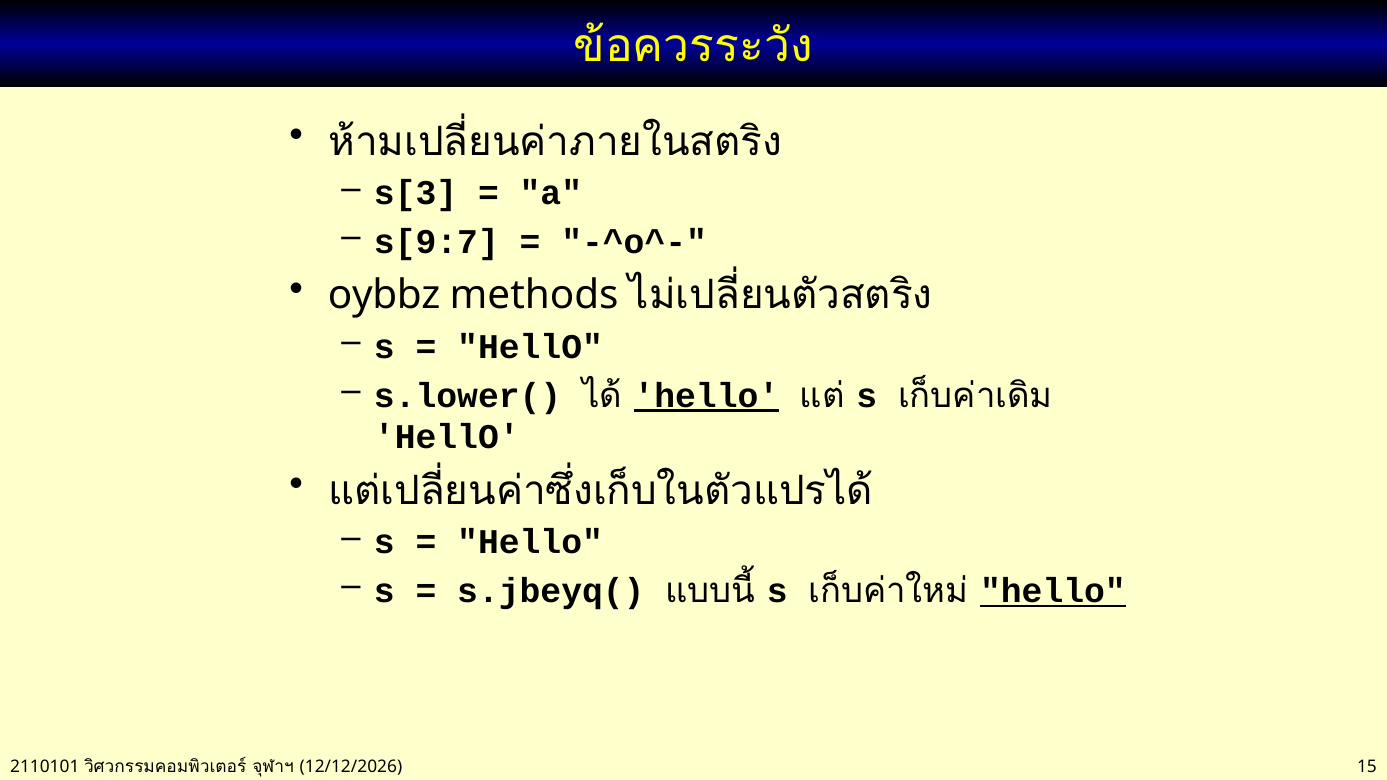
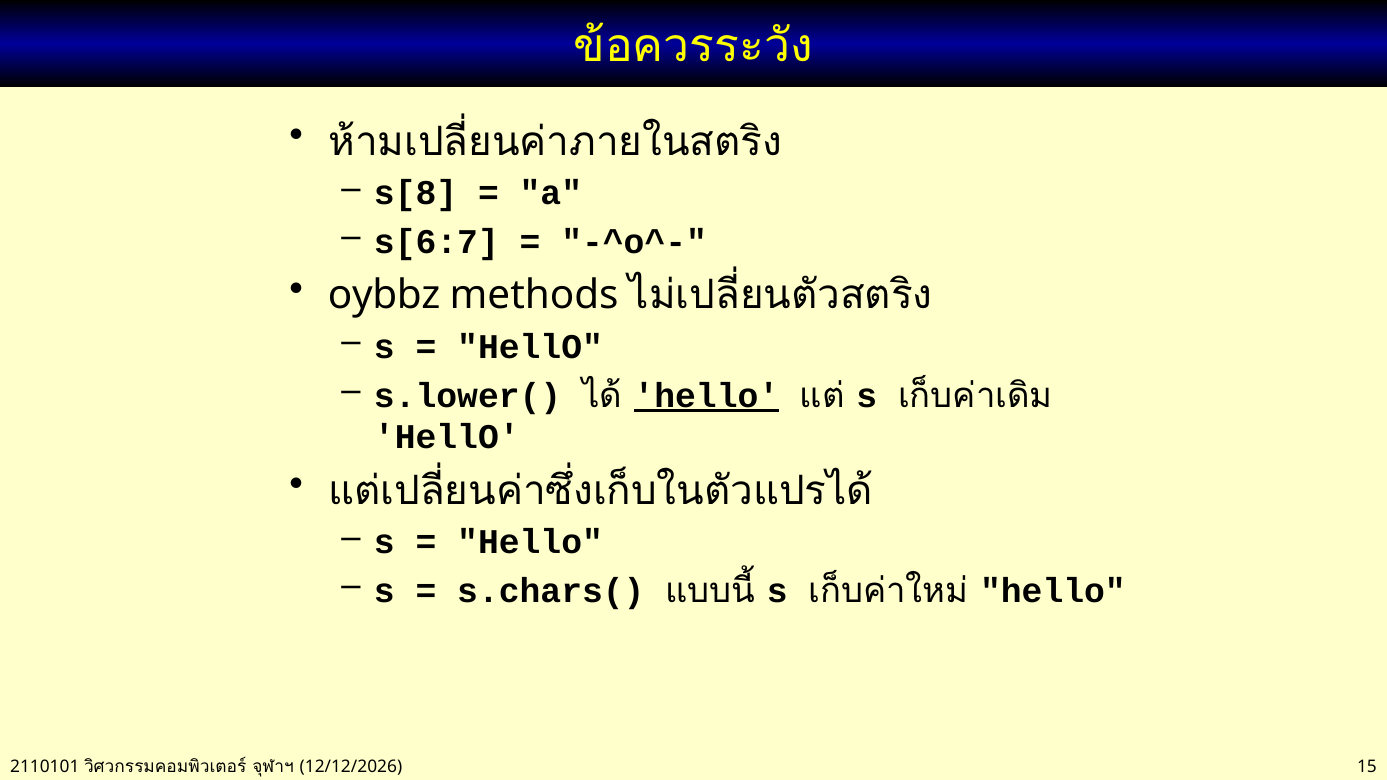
s[3: s[3 -> s[8 (416, 193)
s[9:7: s[9:7 -> s[6:7 (436, 242)
s.jbeyq(: s.jbeyq( -> s.chars( (551, 591)
hello underline: present -> none (1053, 591)
